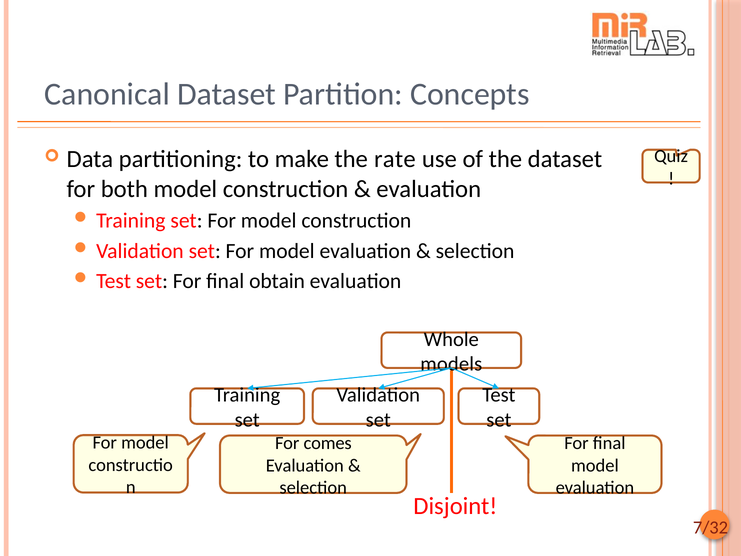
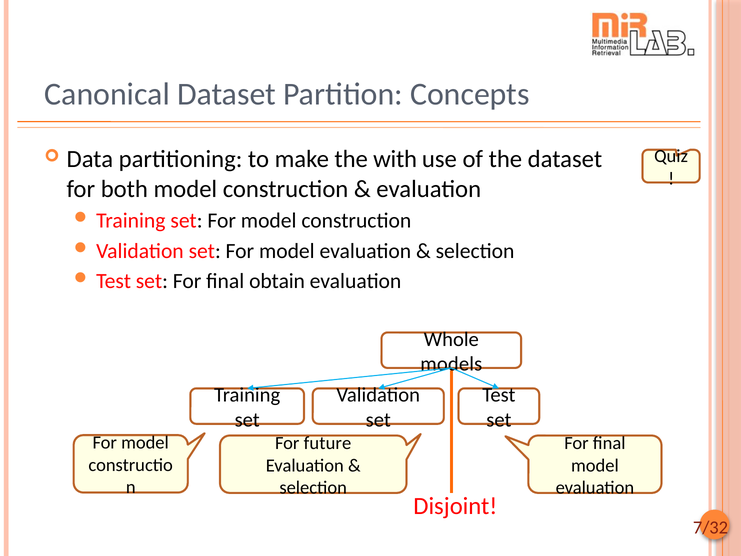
rate: rate -> with (395, 159)
comes: comes -> future (327, 443)
